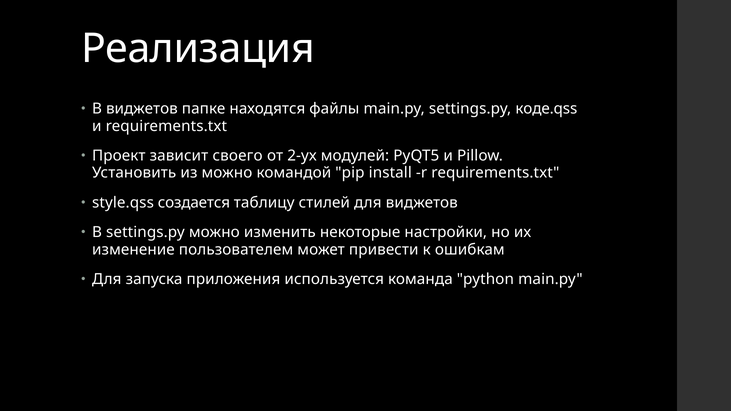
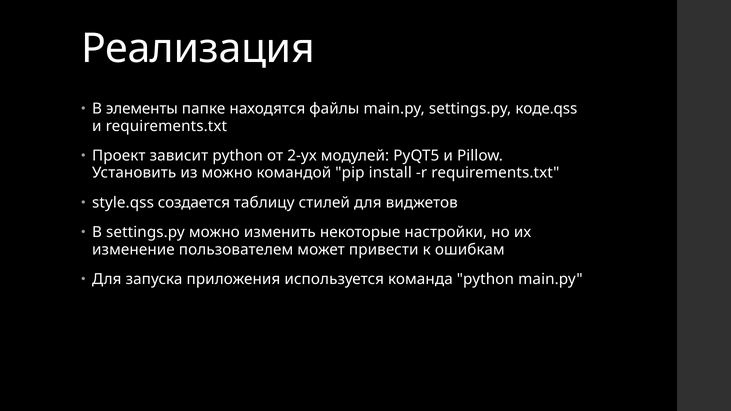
В виджетов: виджетов -> элементы (142, 109)
зависит своего: своего -> python (238, 156)
